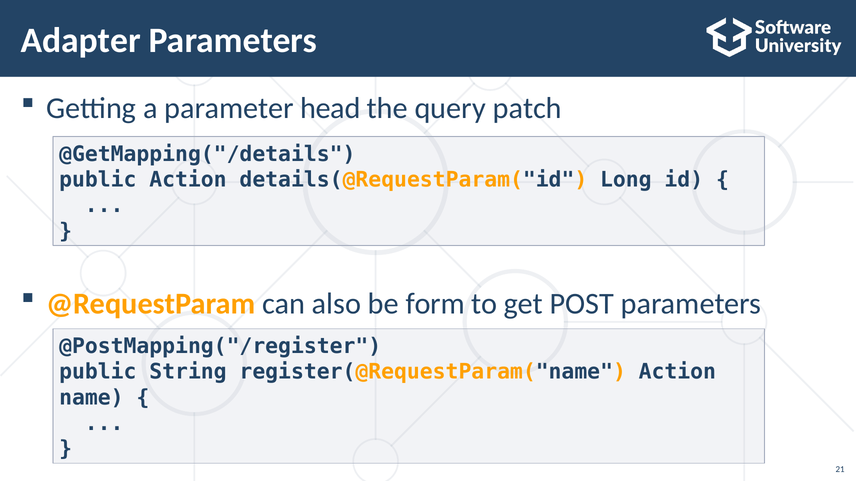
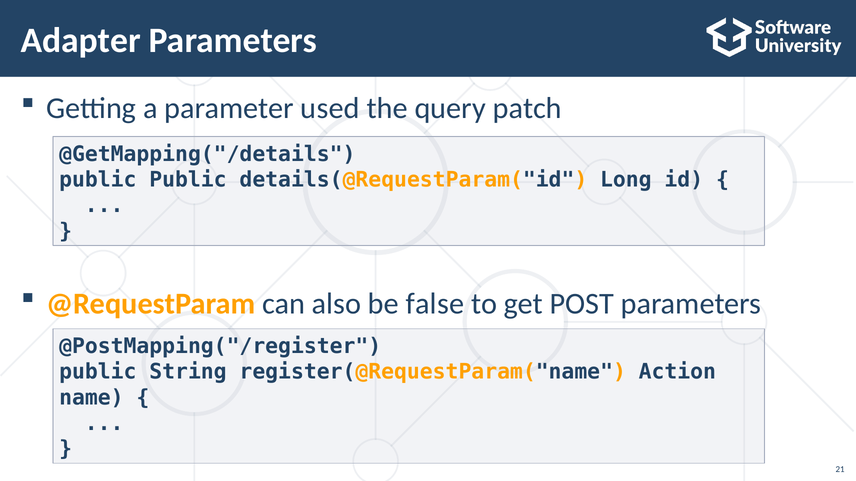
head: head -> used (330, 109)
public Action: Action -> Public (188, 180)
form: form -> false (435, 304)
